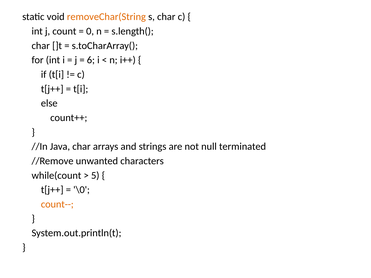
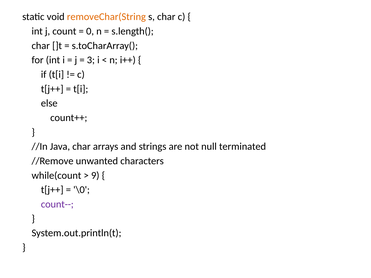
6: 6 -> 3 (91, 60)
5: 5 -> 9 (95, 176)
count-- colour: orange -> purple (57, 204)
